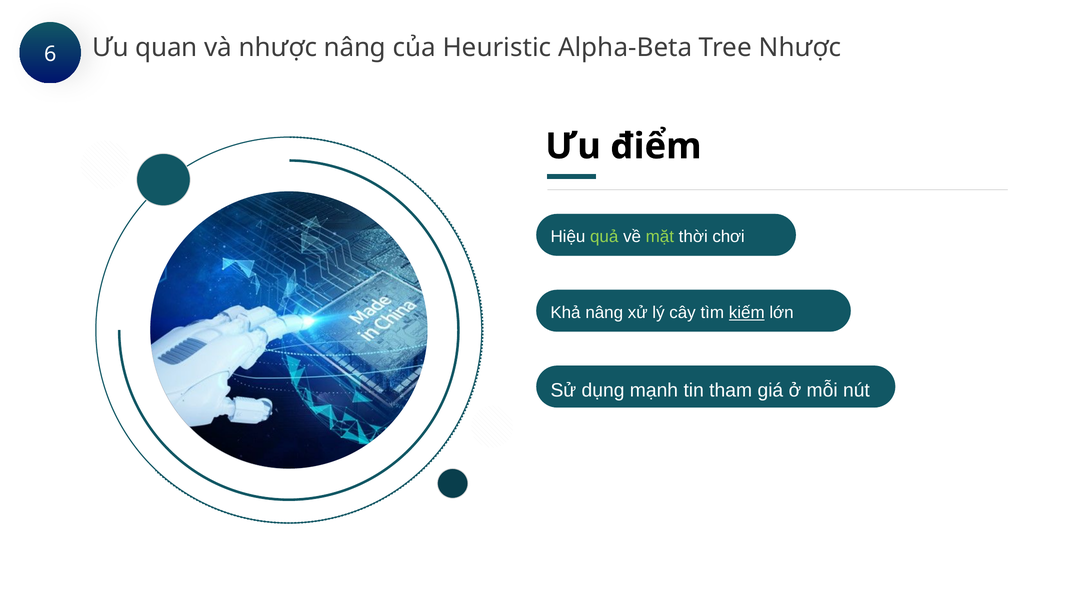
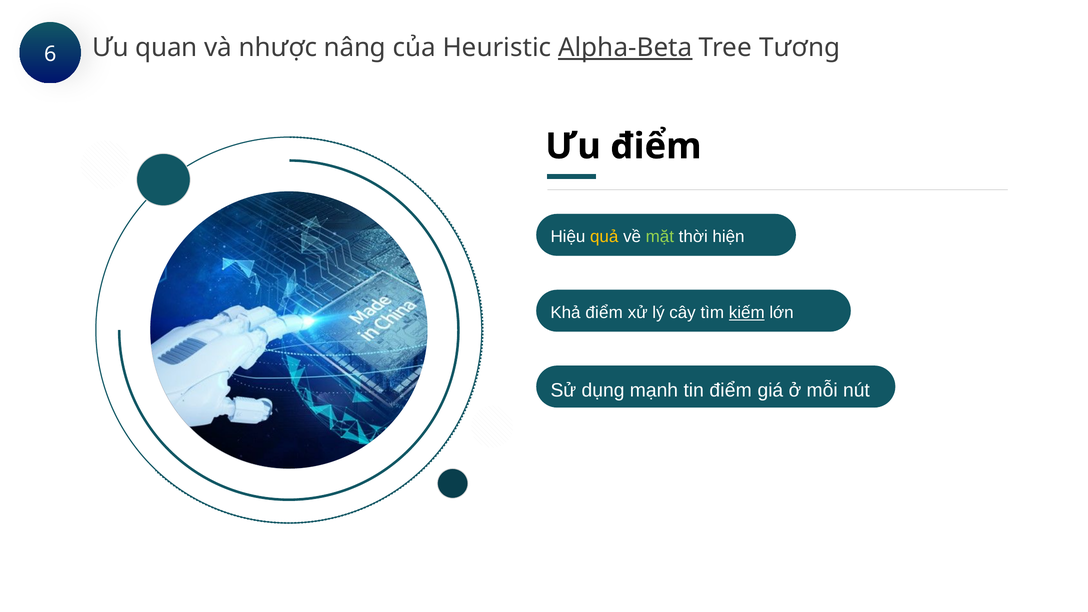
Alpha-Beta underline: none -> present (625, 48)
Tree Nhược: Nhược -> Tương (800, 48)
quả colour: light green -> yellow (604, 237)
chơi: chơi -> hiện (729, 237)
Khả nâng: nâng -> điểm (604, 313)
tin tham: tham -> điểm (731, 390)
